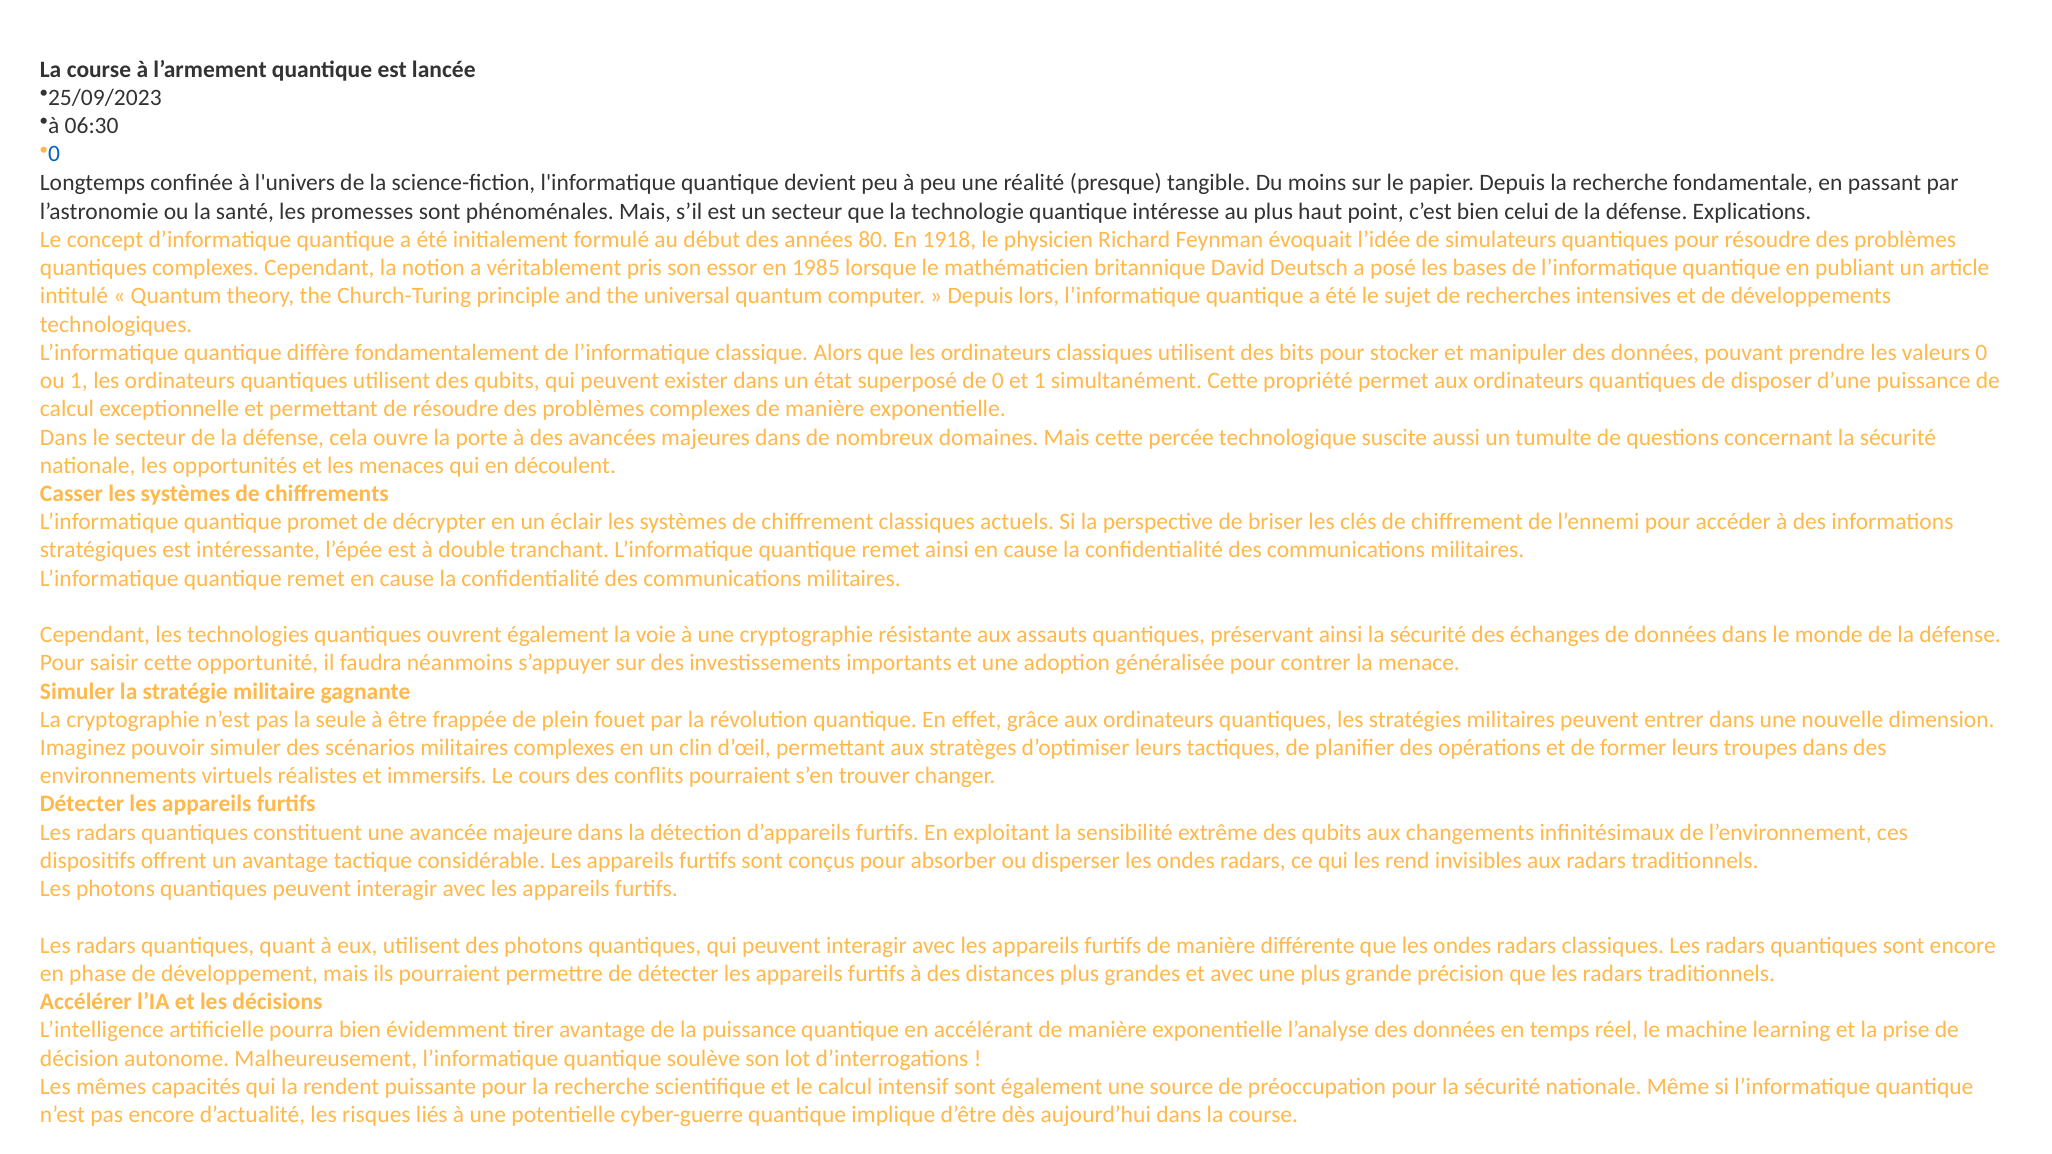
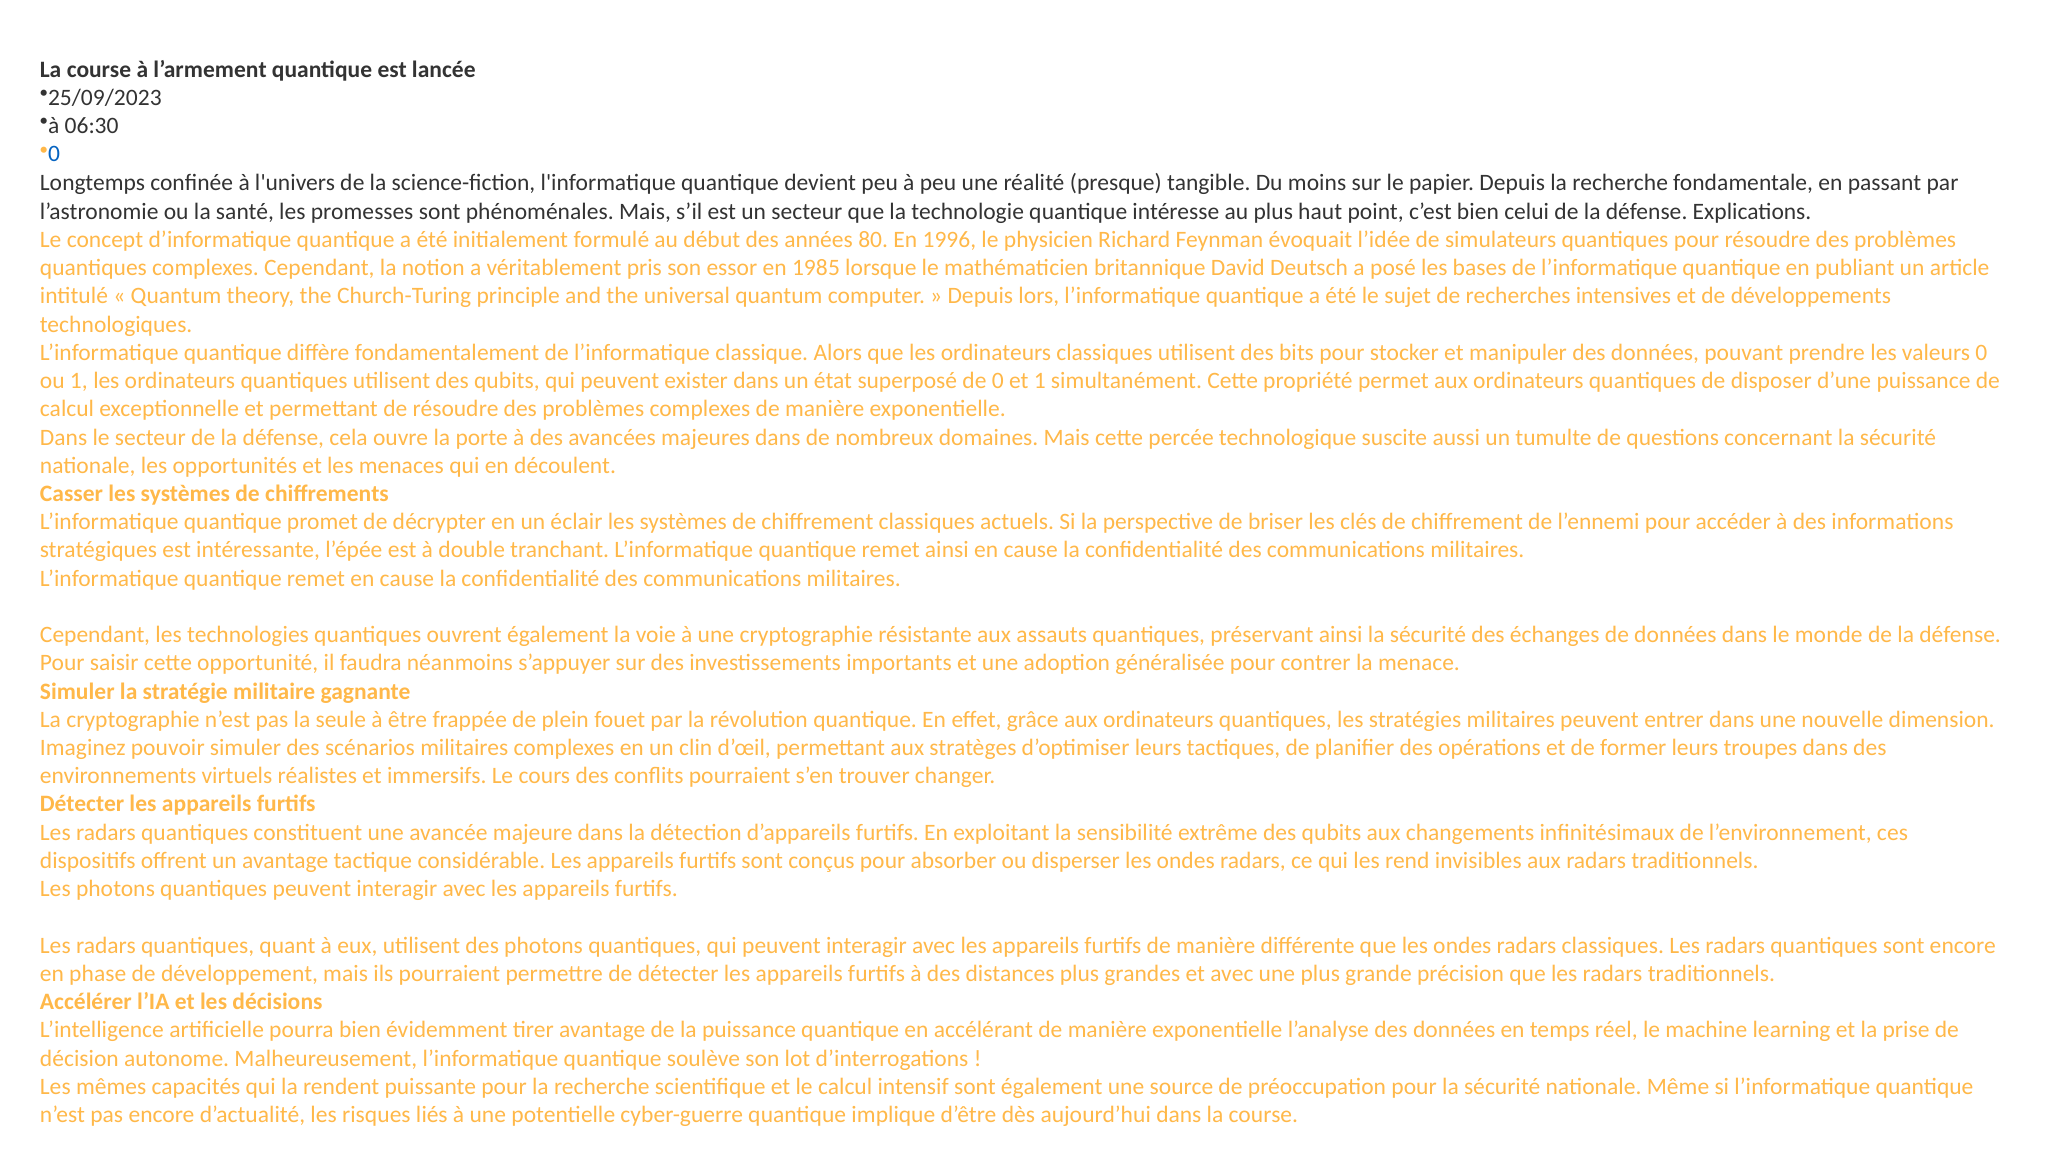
1918: 1918 -> 1996 (949, 240)
